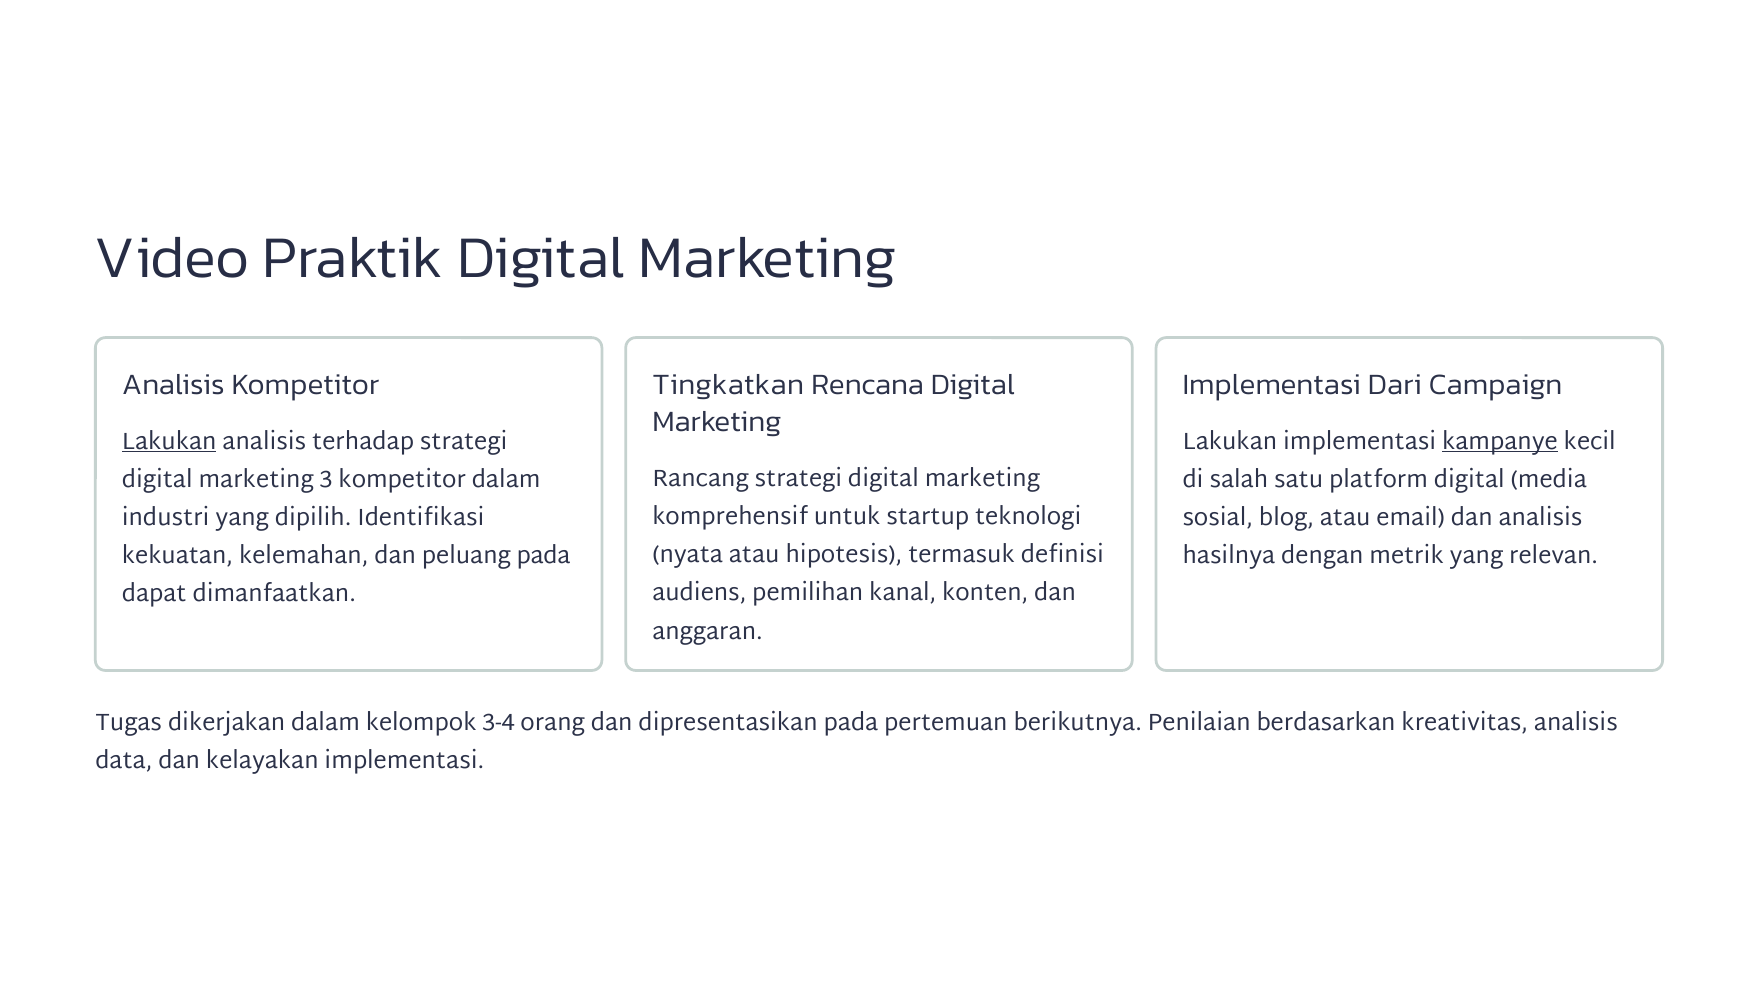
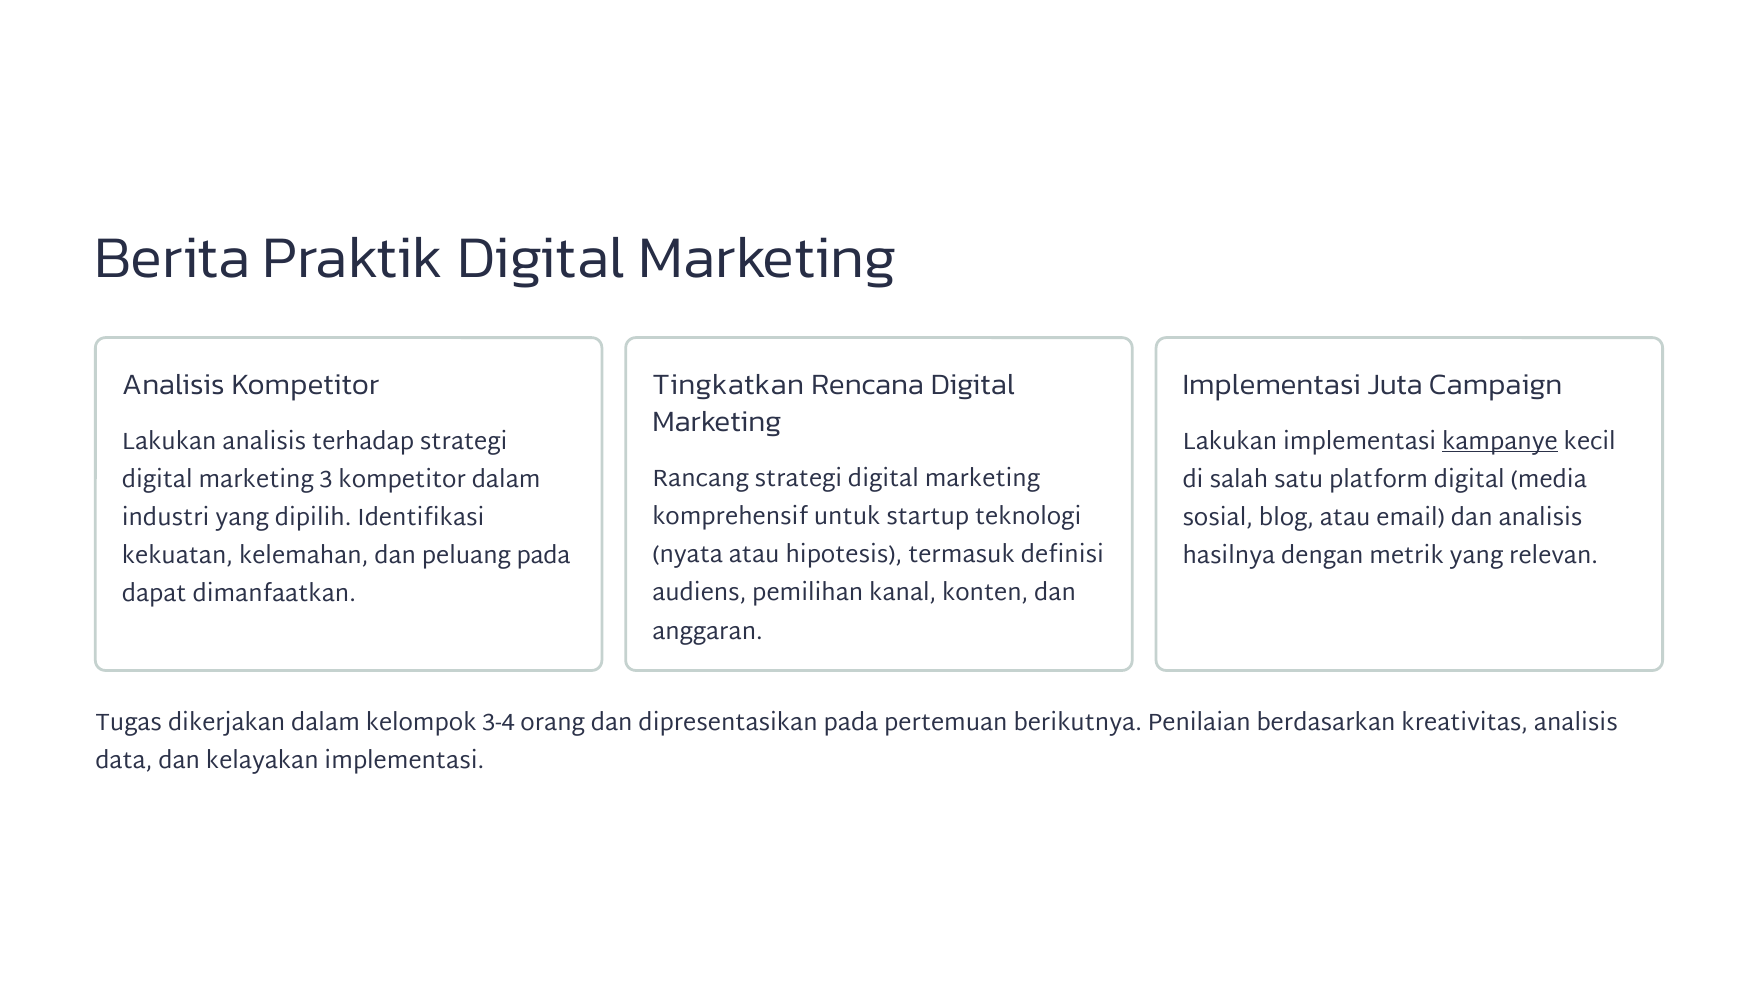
Video: Video -> Berita (172, 258)
Dari: Dari -> Juta (1395, 385)
Lakukan underline: present -> none (169, 441)
